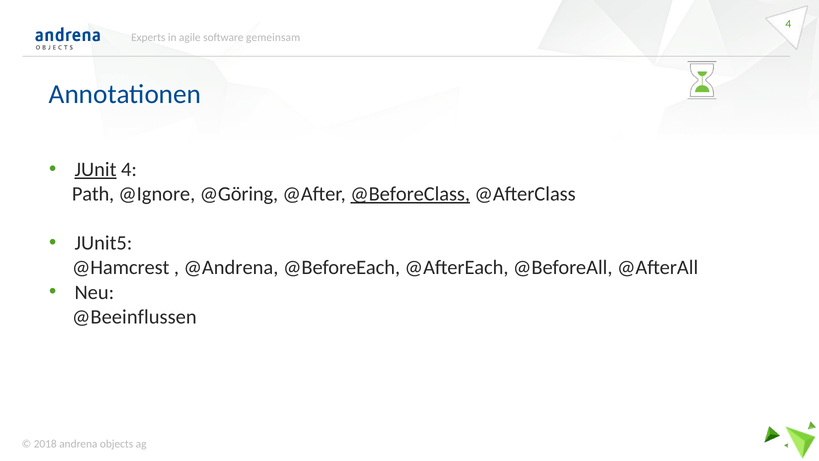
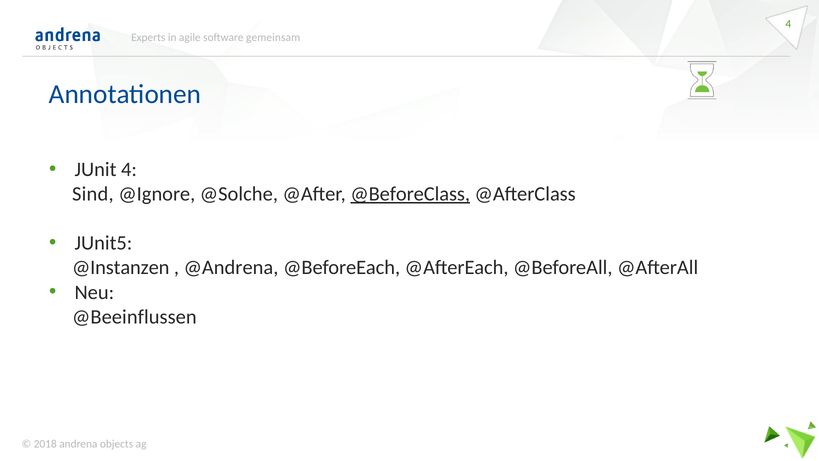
JUnit underline: present -> none (96, 169)
Path: Path -> Sind (93, 194)
@Göring: @Göring -> @Solche (239, 194)
@Hamcrest: @Hamcrest -> @Instanzen (121, 268)
